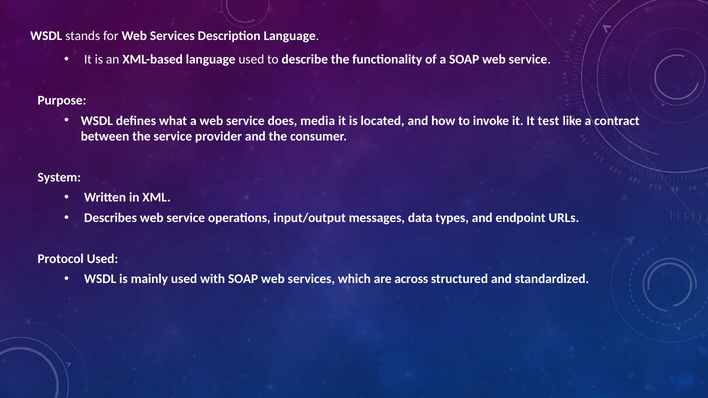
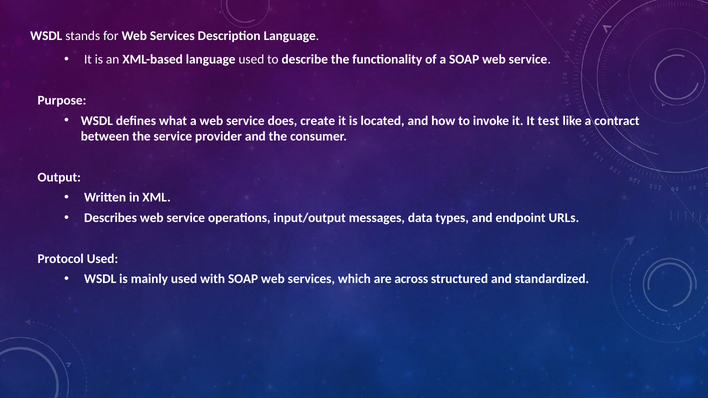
media: media -> create (318, 121)
System: System -> Output (59, 177)
